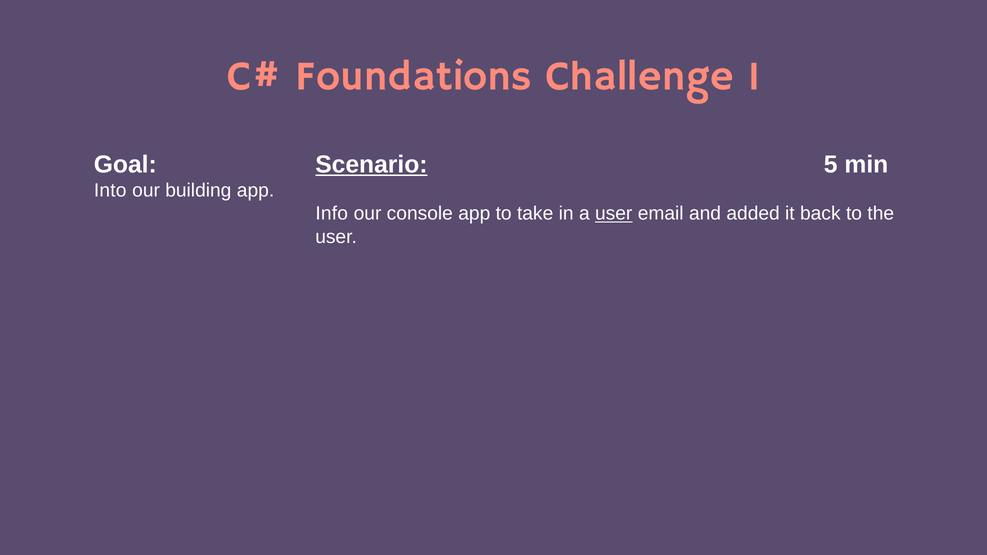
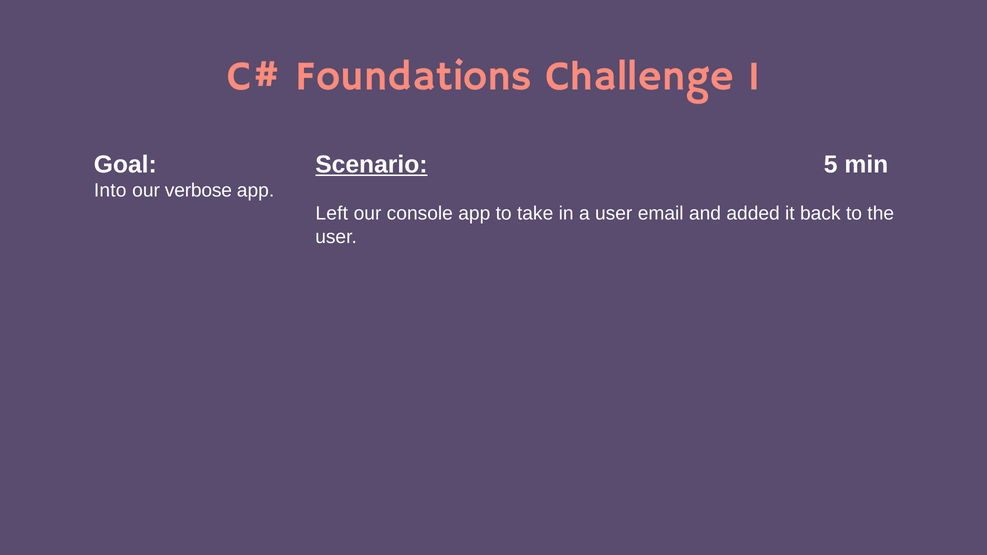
building: building -> verbose (198, 191)
Info: Info -> Left (332, 214)
user underline: present -> none (614, 214)
